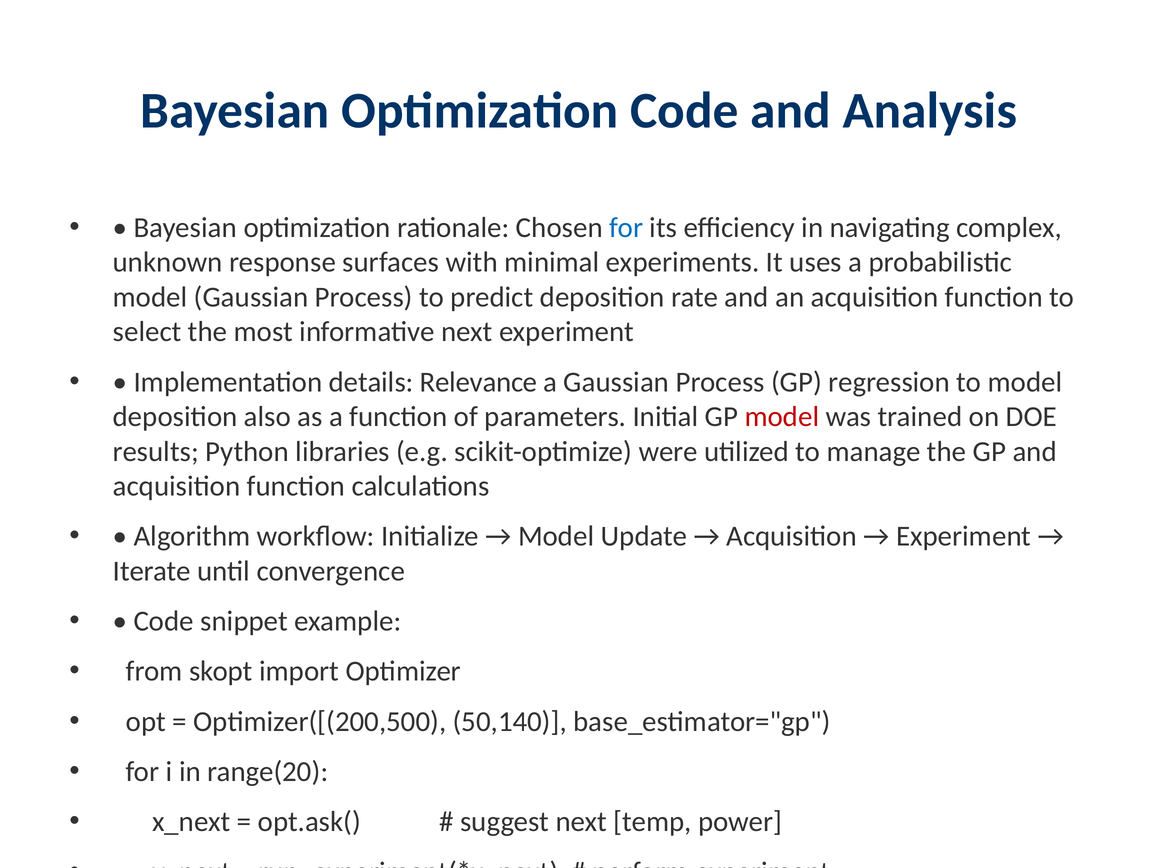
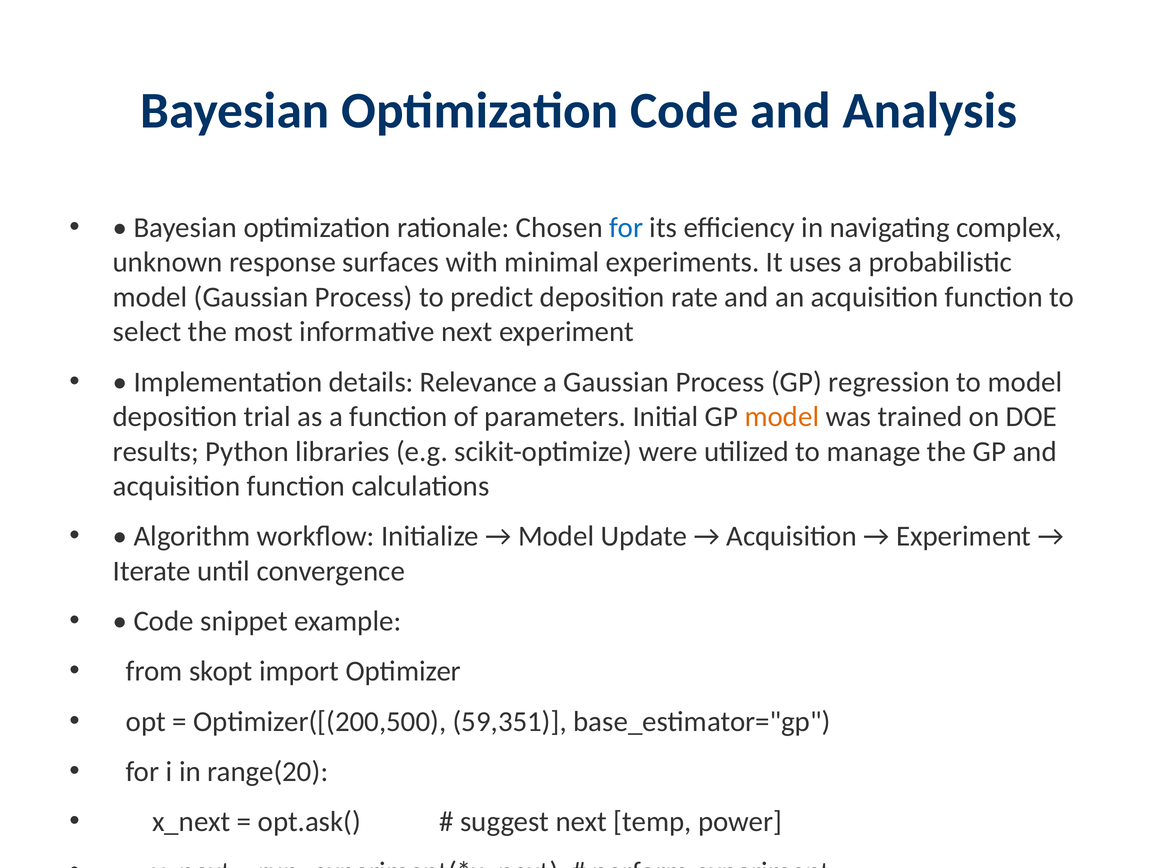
also: also -> trial (267, 417)
model colour: red -> orange (782, 417)
50,140: 50,140 -> 59,351 (510, 722)
